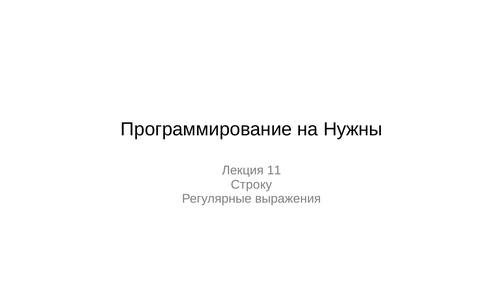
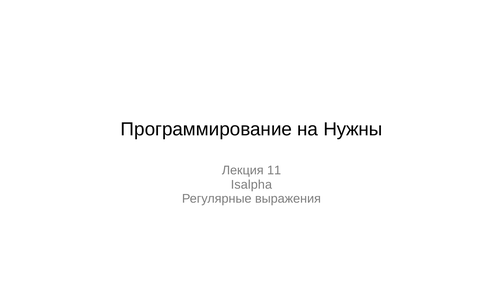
Строку: Строку -> Isalpha (251, 185)
